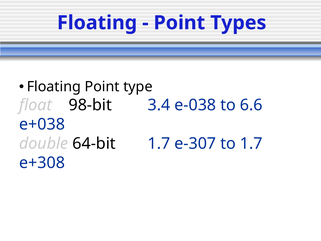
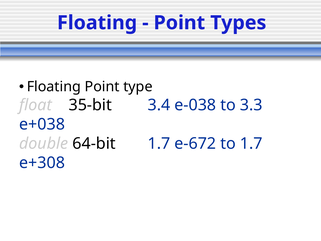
98-bit: 98-bit -> 35-bit (90, 105)
6.6: 6.6 -> 3.3 (251, 105)
e-307: e-307 -> e-672 (195, 143)
